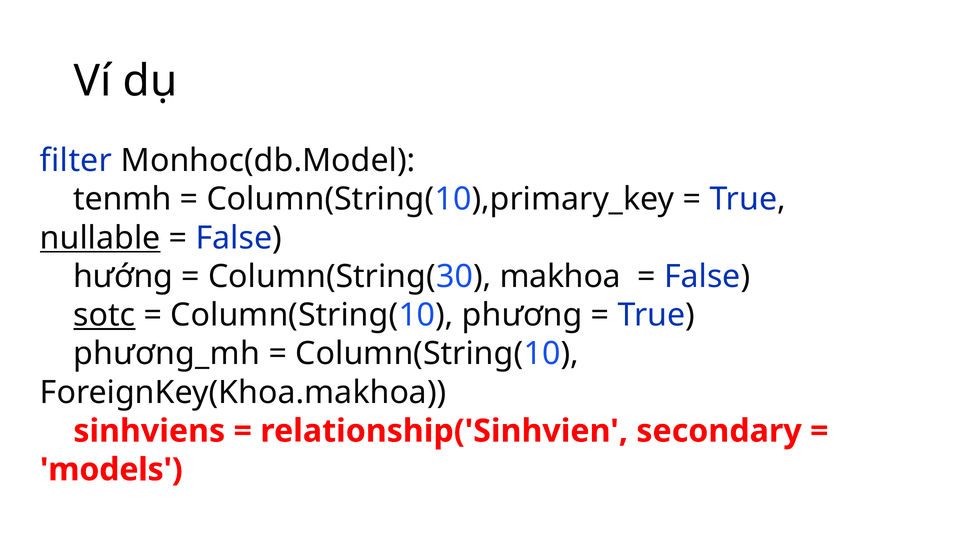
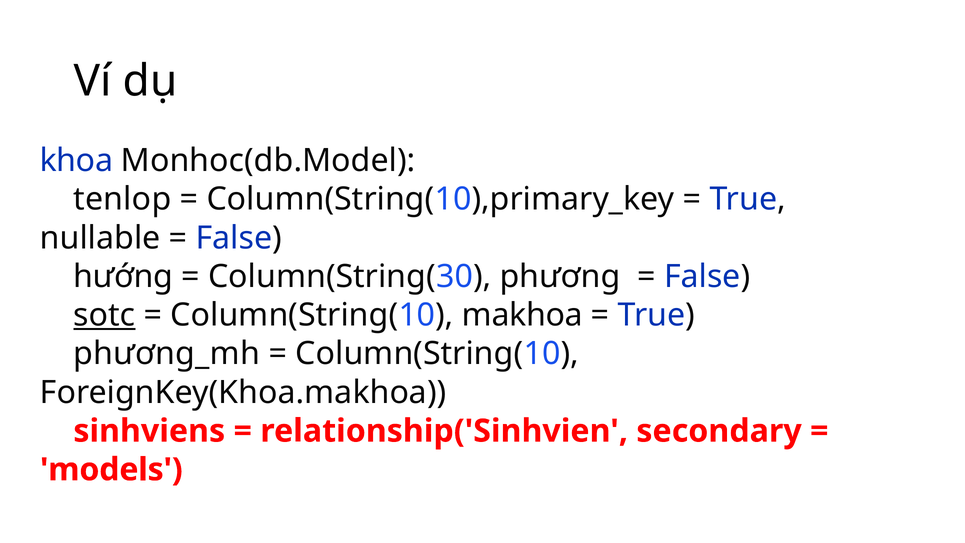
filter: filter -> khoa (76, 161)
tenmh: tenmh -> tenlop (122, 199)
nullable underline: present -> none (100, 238)
makhoa: makhoa -> phương (560, 276)
phương: phương -> makhoa (522, 315)
